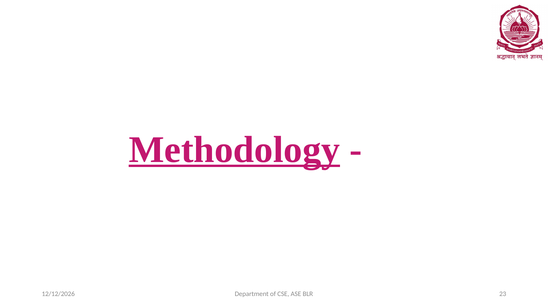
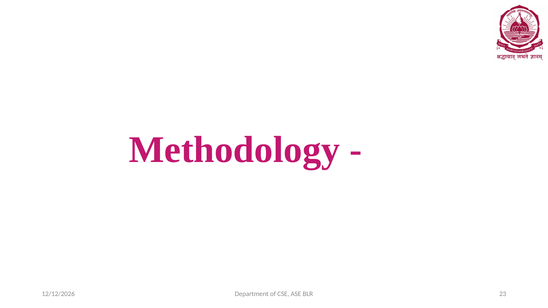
Methodology underline: present -> none (234, 150)
